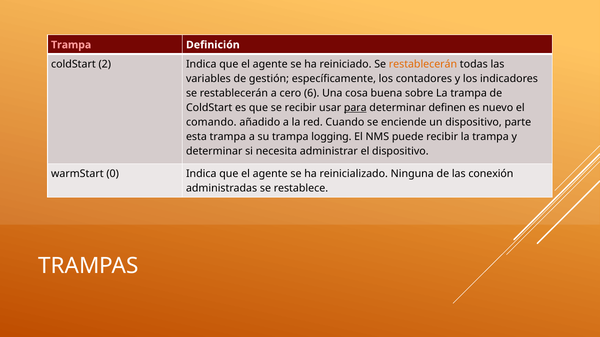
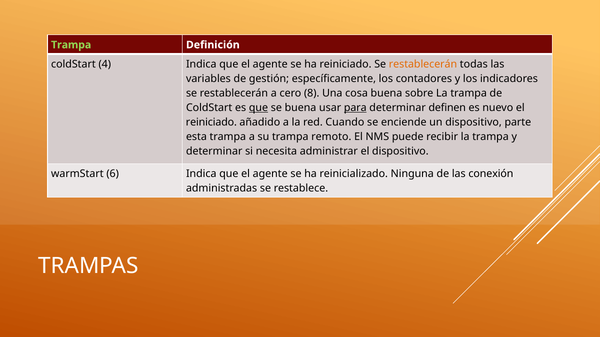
Trampa colour: pink -> light green (71, 45)
2: 2 -> 4 (105, 64)
6: 6 -> 8 (312, 93)
que underline: none -> present (259, 108)
se recibir: recibir -> buena (300, 108)
comando: comando -> reiniciado (211, 122)
logging: logging -> remoto (331, 137)
0: 0 -> 6 (113, 174)
